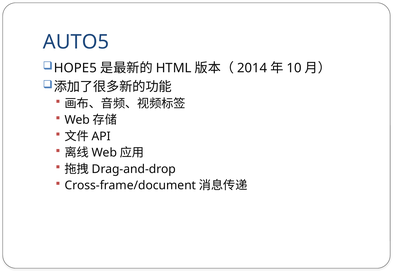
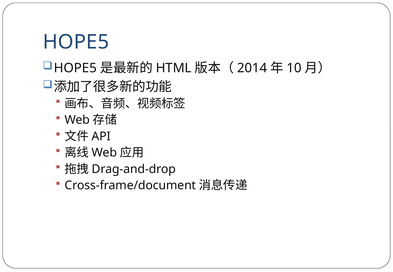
AUTO5: AUTO5 -> HOPE5 (76, 42)
